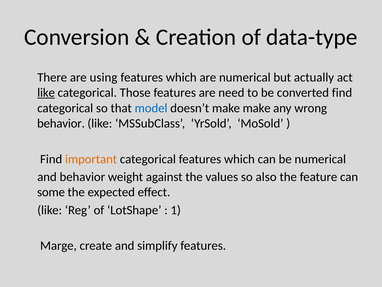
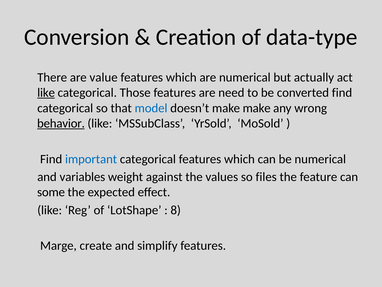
using: using -> value (104, 77)
behavior underline: none -> present (61, 123)
important colour: orange -> blue (91, 159)
and behavior: behavior -> variables (82, 177)
also: also -> files (266, 177)
1: 1 -> 8 (176, 210)
